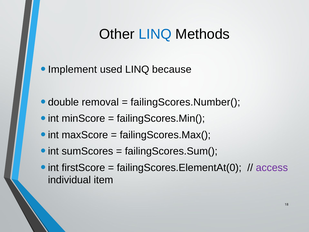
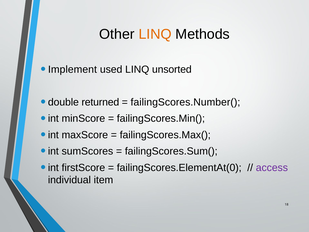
LINQ colour: blue -> orange (155, 34)
because: because -> unsorted (172, 69)
removal: removal -> returned (100, 102)
